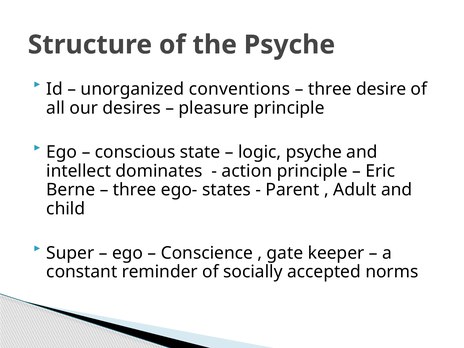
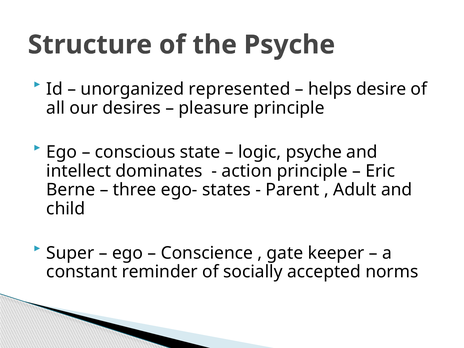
conventions: conventions -> represented (239, 89)
three: three -> helps (330, 89)
